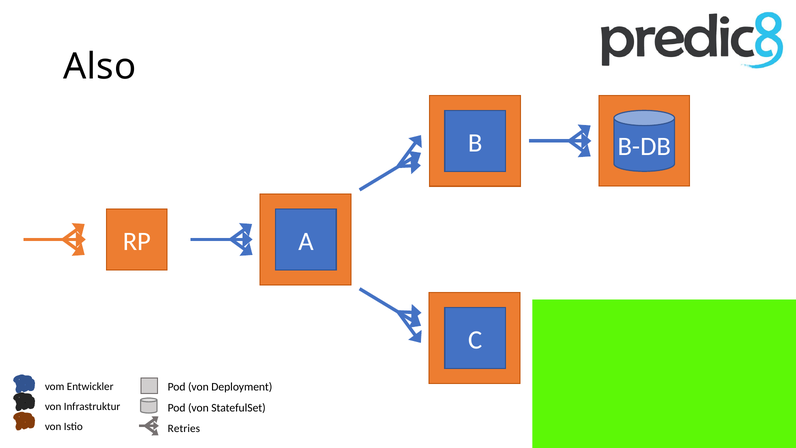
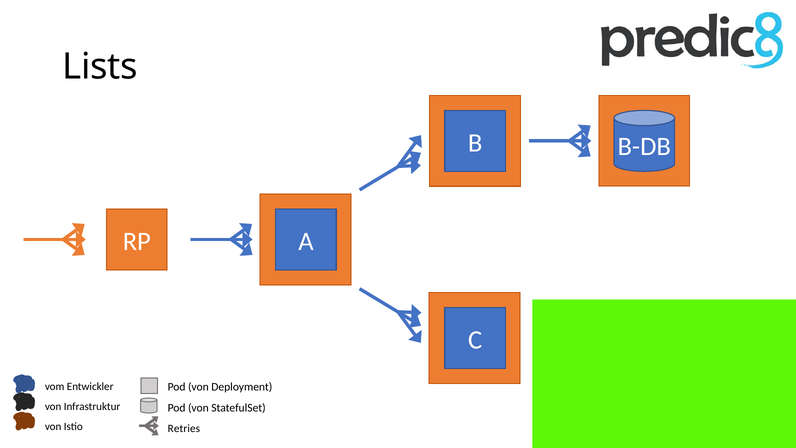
Also: Also -> Lists (100, 67)
